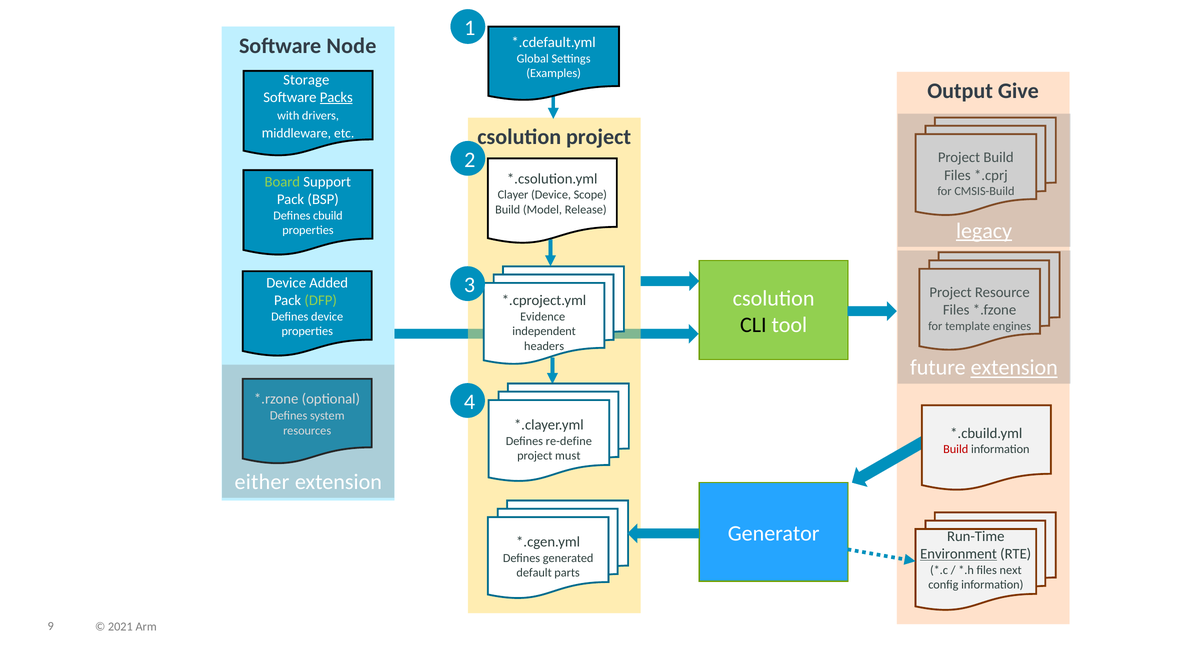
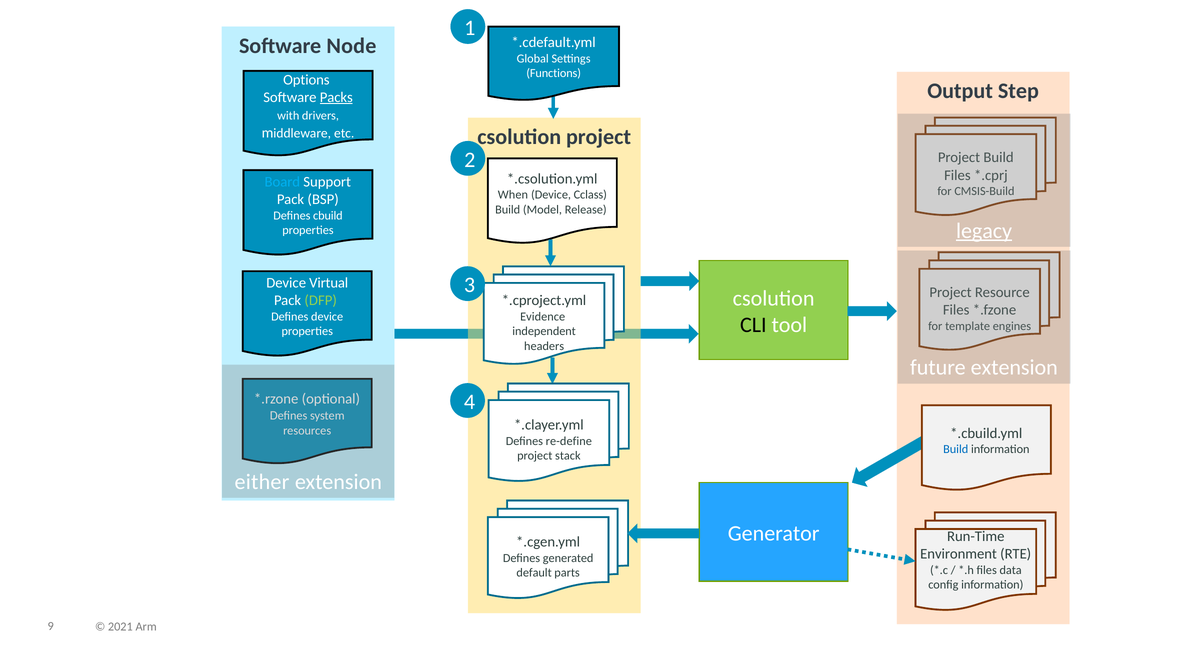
Examples: Examples -> Functions (554, 73)
Storage: Storage -> Options (306, 80)
Give: Give -> Step (1018, 91)
Board colour: light green -> light blue (282, 182)
Clayer: Clayer -> When (513, 195)
Scope: Scope -> Cclass (590, 195)
Added: Added -> Virtual (329, 283)
extension underline: present -> none (1014, 368)
Build colour: red -> blue (956, 449)
must: must -> stack (568, 456)
Environment underline: present -> none (959, 554)
next: next -> data (1011, 570)
